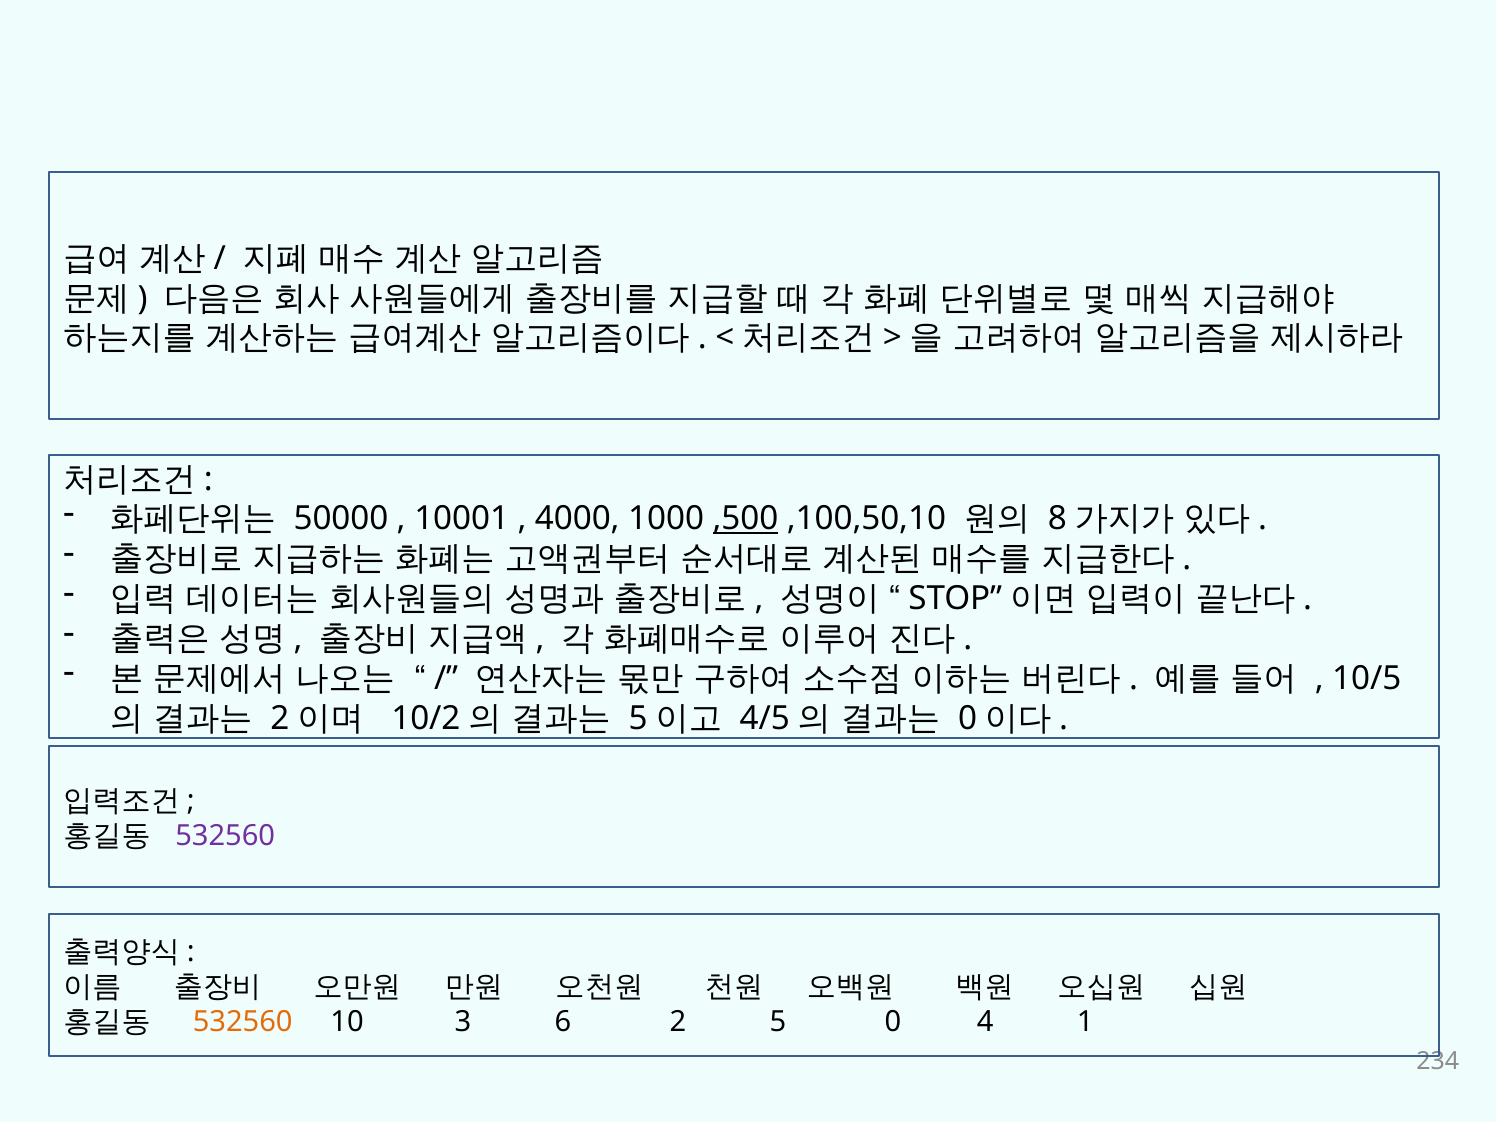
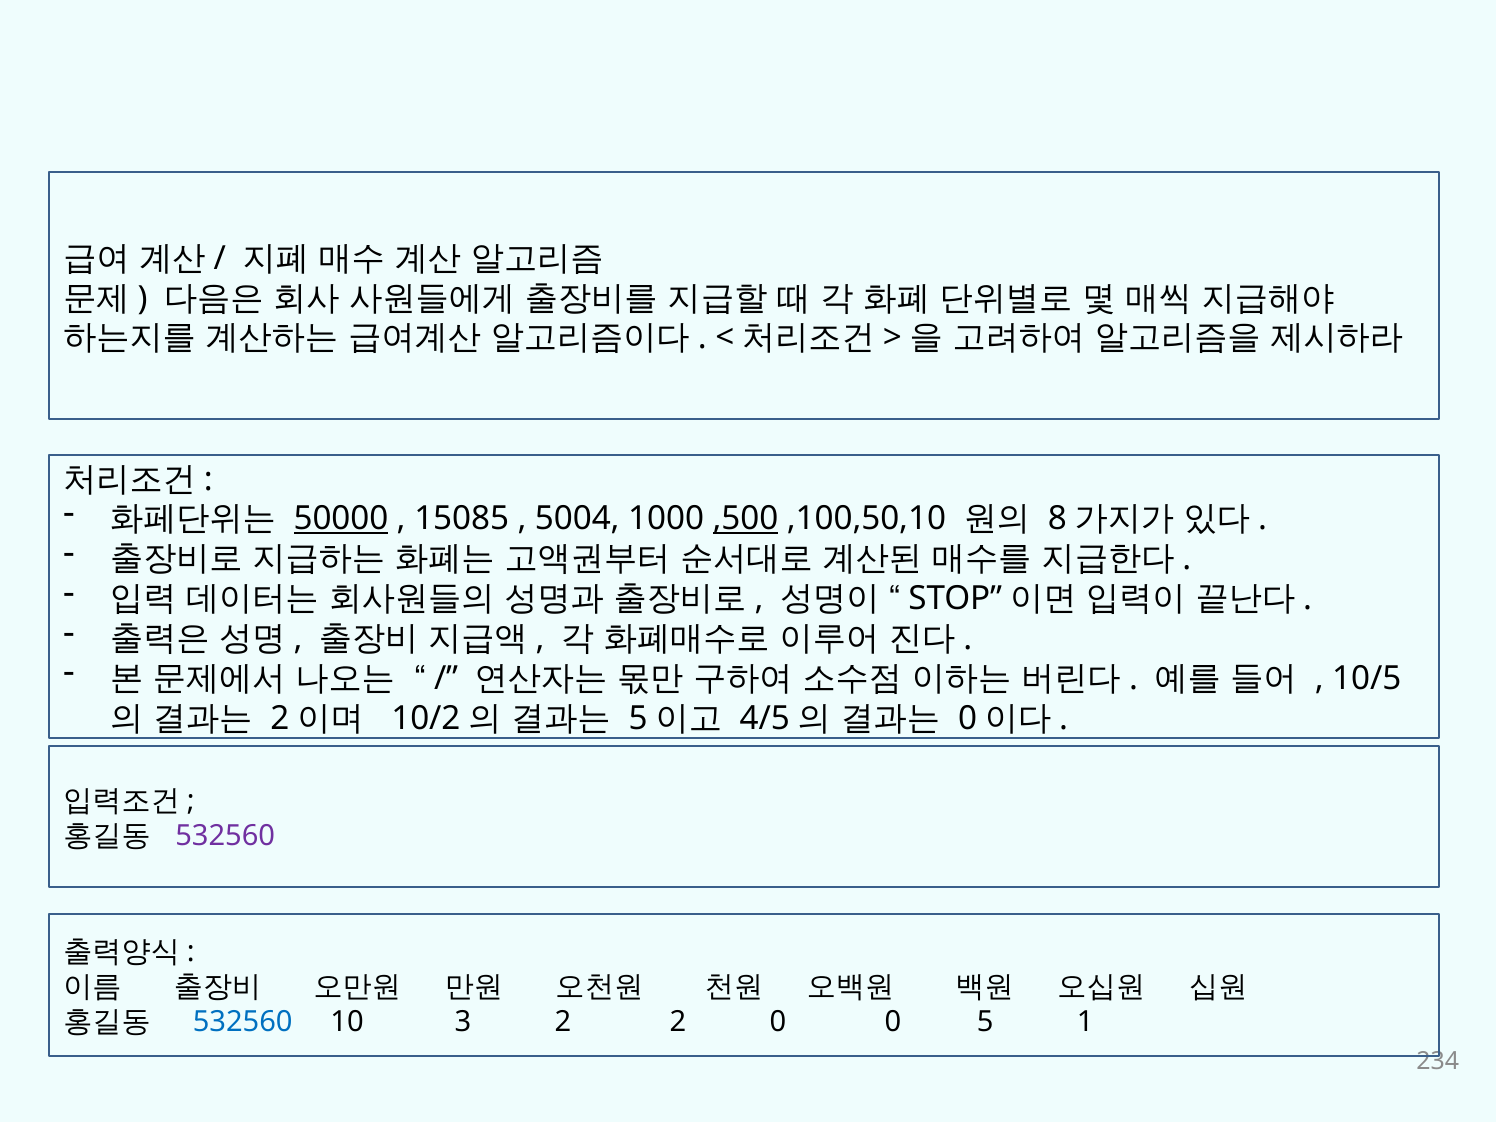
50000 underline: none -> present (341, 519)
10001: 10001 -> 15085 (462, 519)
4000: 4000 -> 5004 (577, 519)
532560 colour: orange -> blue (243, 1022)
3 6: 6 -> 2 (563, 1022)
2 5: 5 -> 0 (778, 1022)
4: 4 -> 5 (985, 1022)
